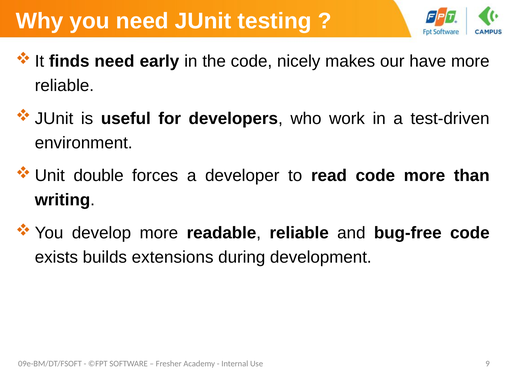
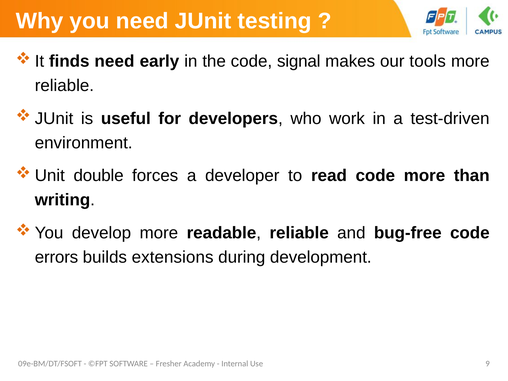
nicely: nicely -> signal (299, 61)
have: have -> tools (428, 61)
exists: exists -> errors (56, 257)
